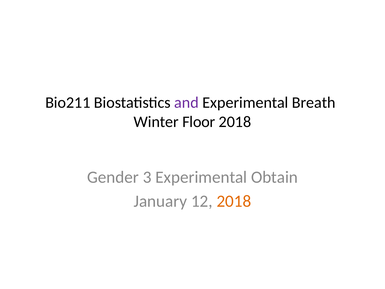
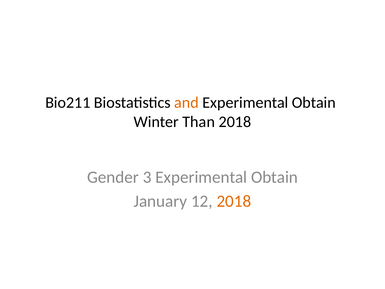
and colour: purple -> orange (186, 103)
Breath: Breath -> Obtain (314, 103)
Floor: Floor -> Than (199, 122)
